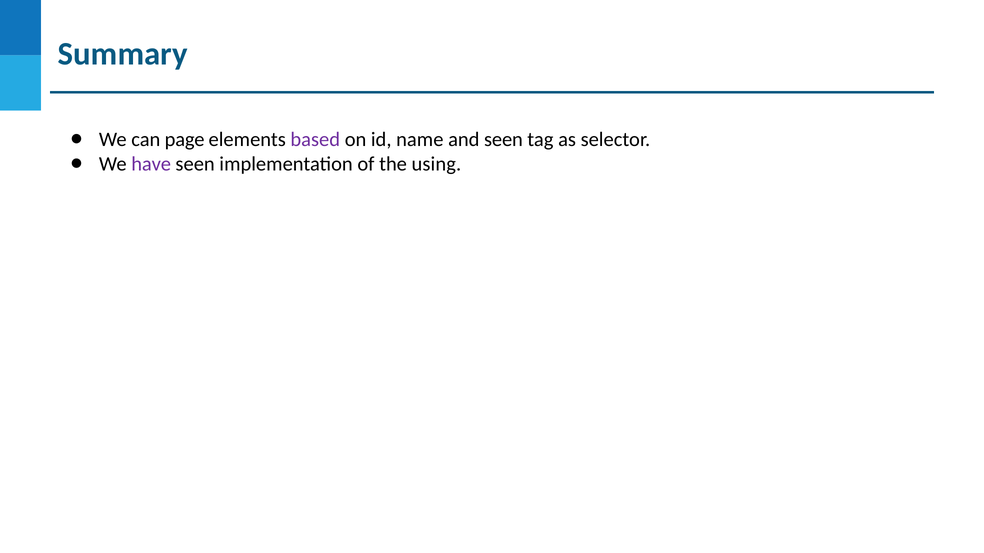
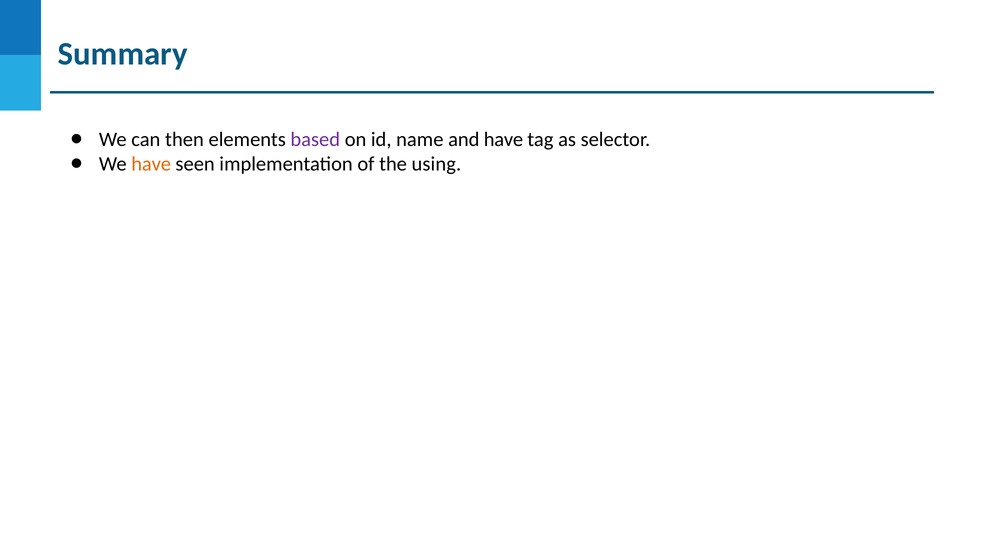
page: page -> then (184, 139)
and seen: seen -> have (503, 139)
have colour: purple -> orange (151, 164)
